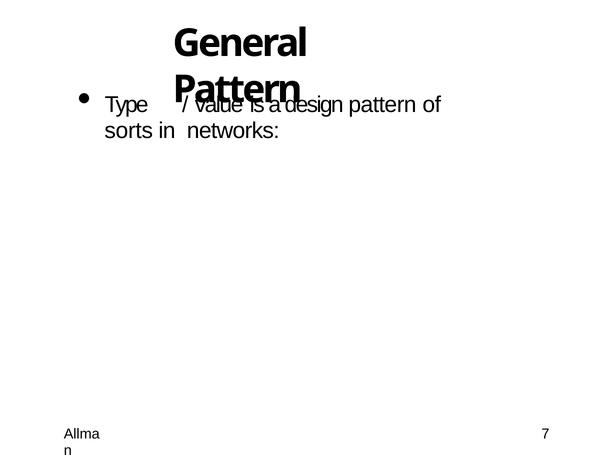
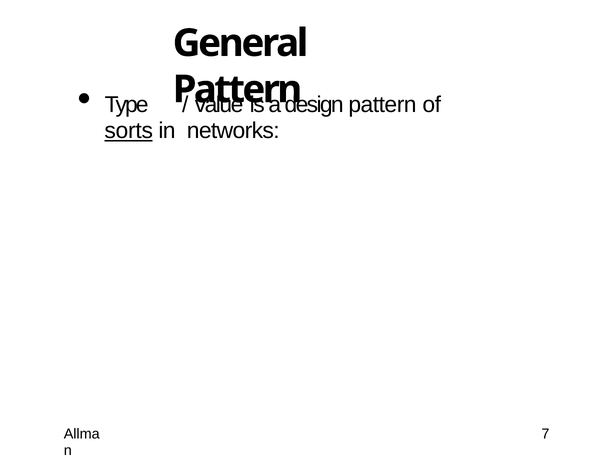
sorts underline: none -> present (129, 131)
